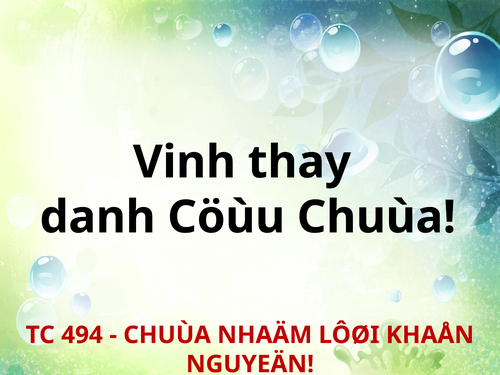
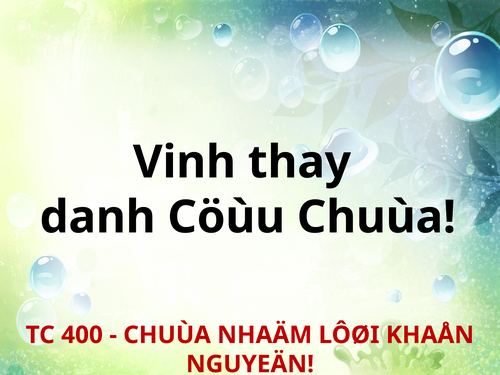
494: 494 -> 400 (82, 335)
